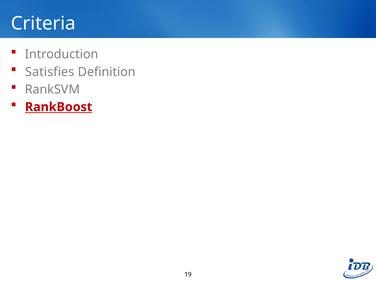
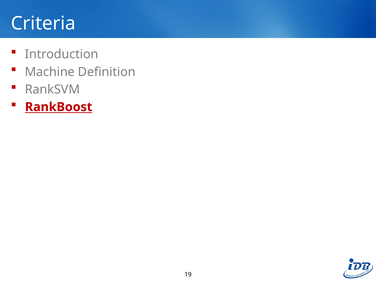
Satisfies: Satisfies -> Machine (50, 72)
